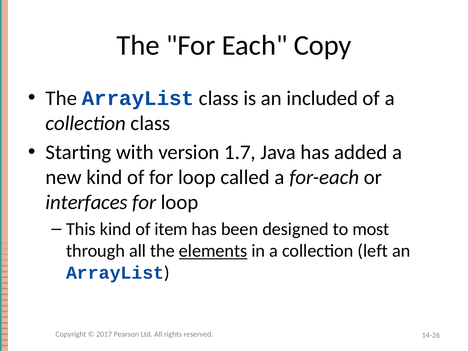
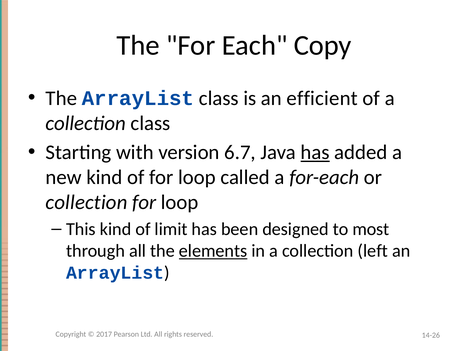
included: included -> efficient (322, 98)
1.7: 1.7 -> 6.7 (240, 152)
has underline: none -> present (315, 152)
interfaces: interfaces -> collection (87, 202)
item: item -> limit (171, 229)
